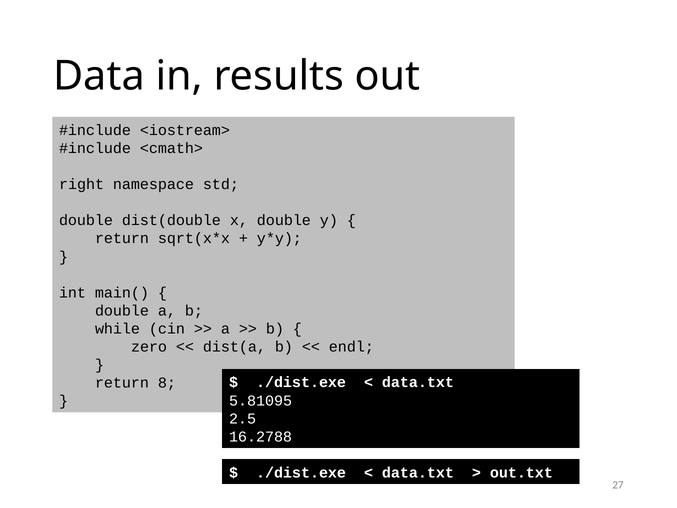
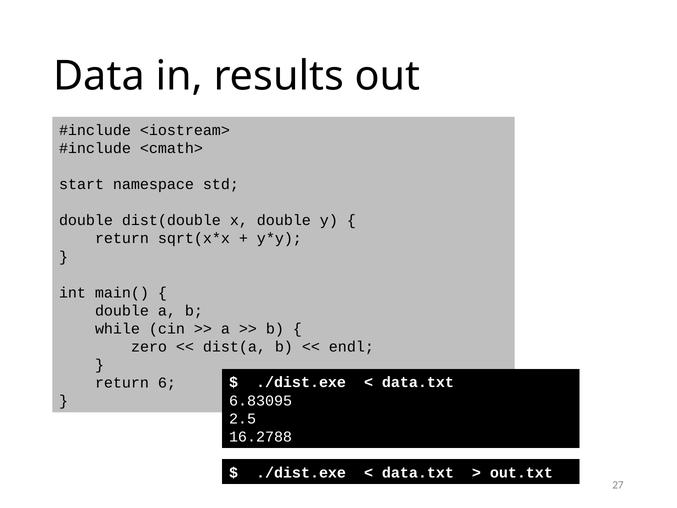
right: right -> start (82, 184)
8: 8 -> 6 (167, 383)
5.81095: 5.81095 -> 6.83095 (261, 400)
